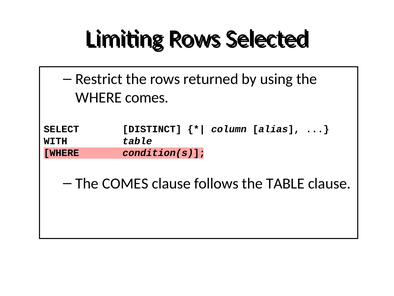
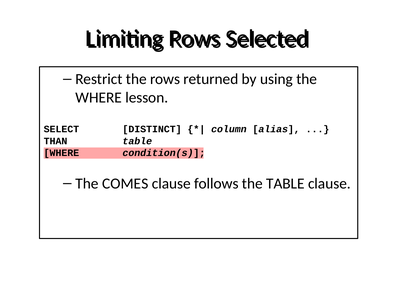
WHERE comes: comes -> lesson (147, 97)
WITH: WITH -> THAN (56, 141)
